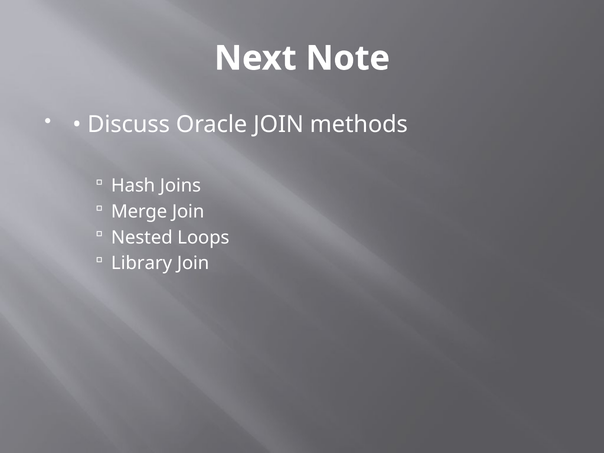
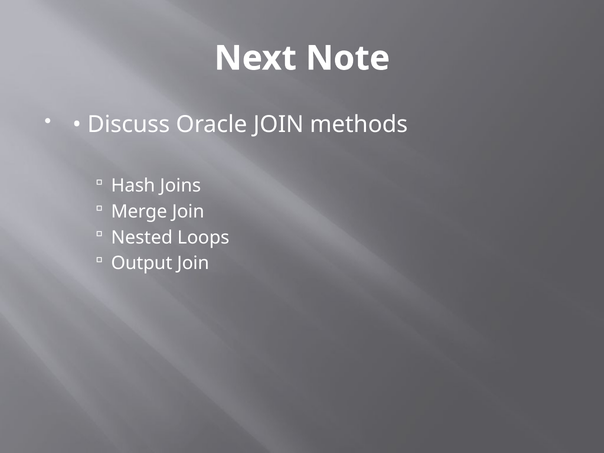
Library: Library -> Output (142, 263)
